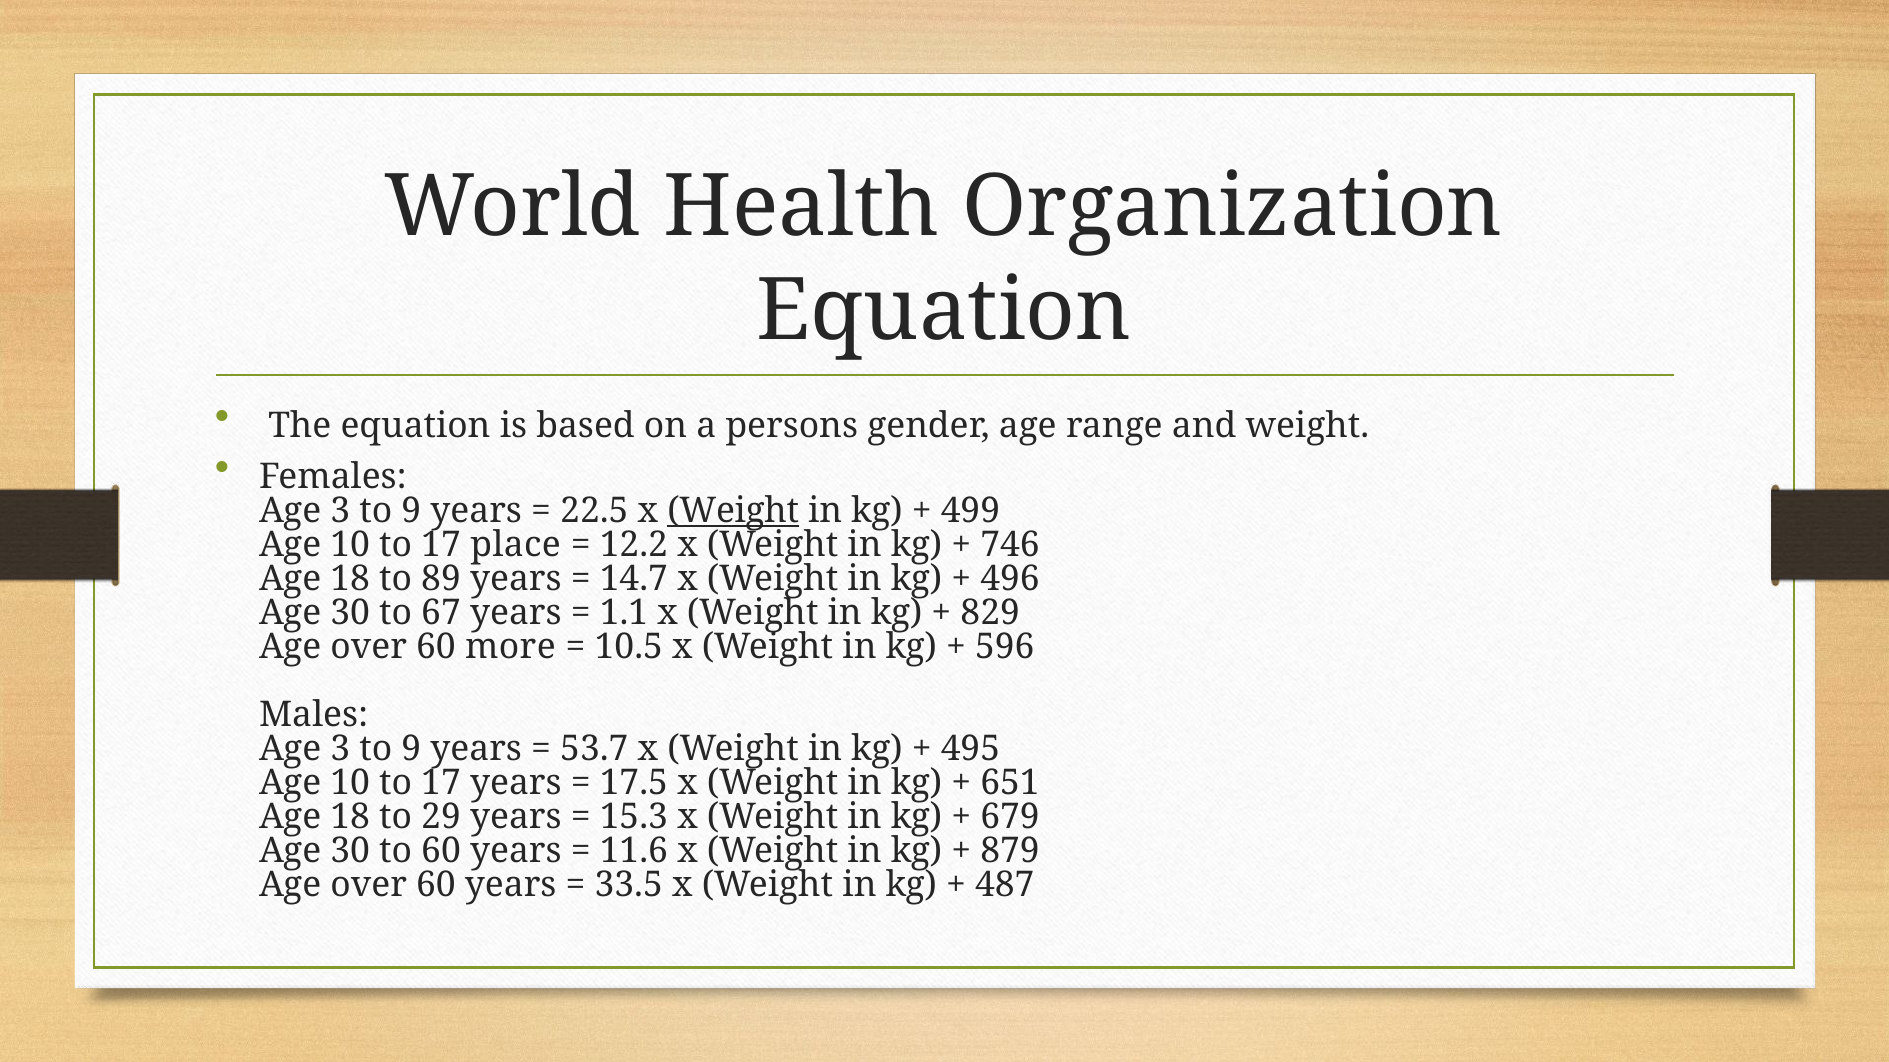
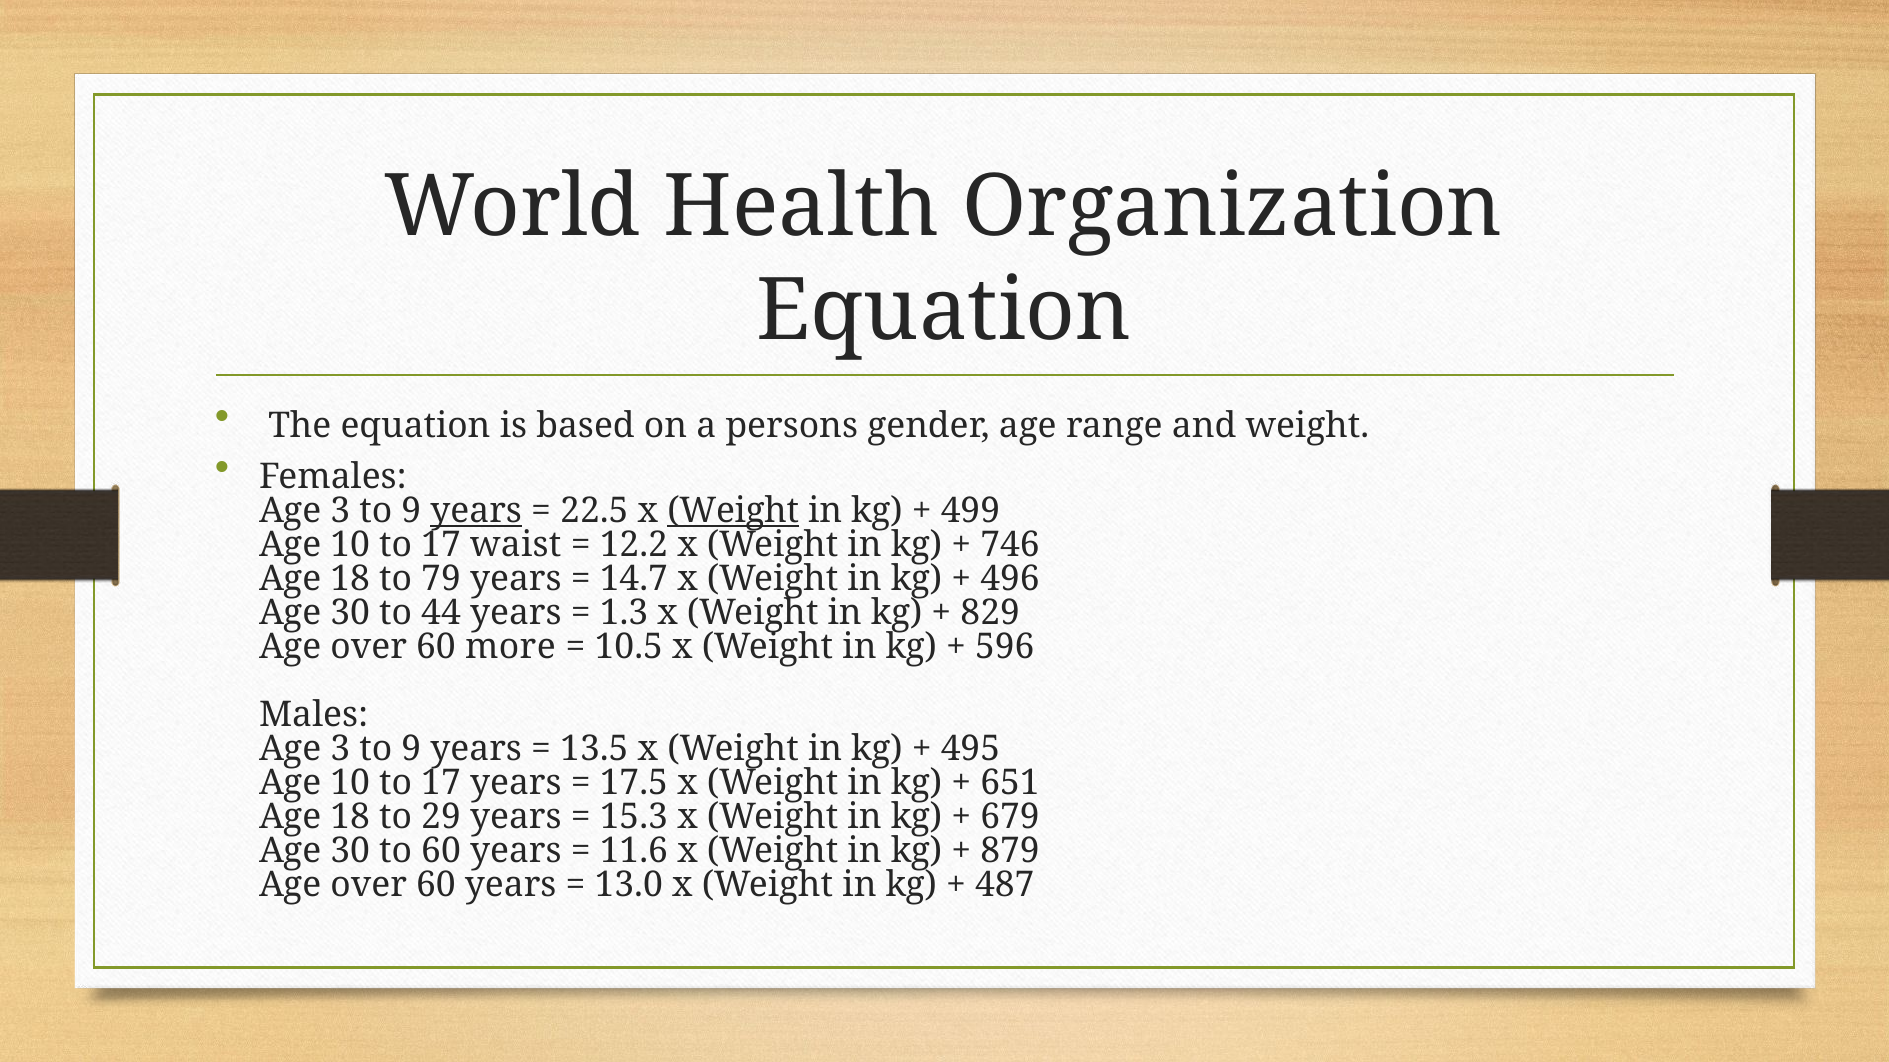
years underline: none -> present (476, 511)
place: place -> waist (516, 545)
89: 89 -> 79 (441, 579)
67: 67 -> 44 (441, 613)
1.1: 1.1 -> 1.3 (624, 613)
53.7: 53.7 -> 13.5 (594, 749)
33.5: 33.5 -> 13.0 (629, 885)
